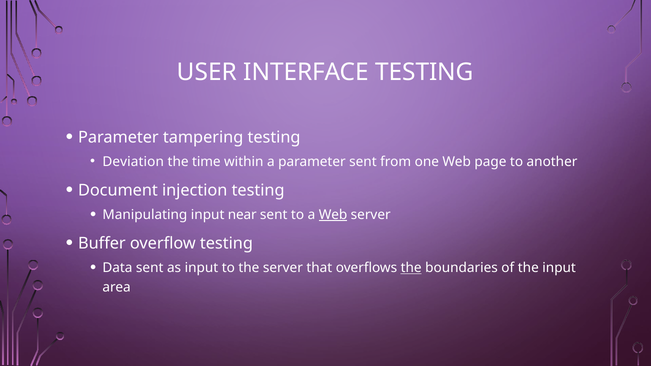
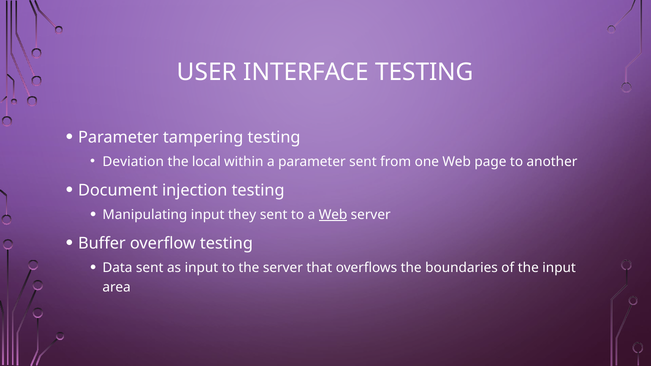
time: time -> local (206, 162)
near: near -> they (242, 215)
the underline: present -> none (411, 268)
